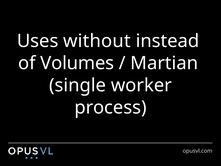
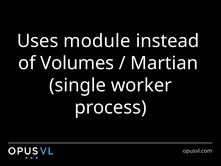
without: without -> module (97, 41)
